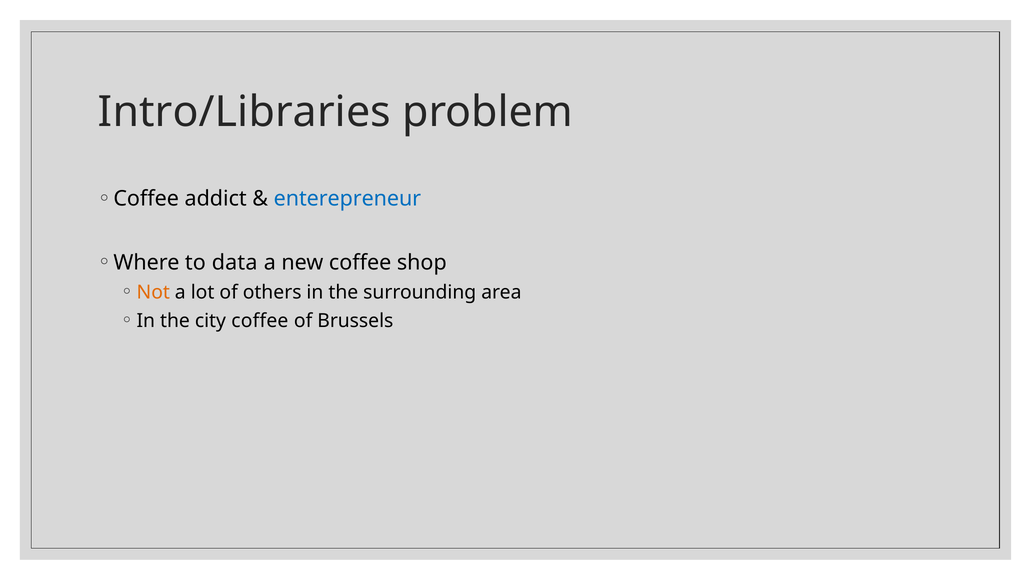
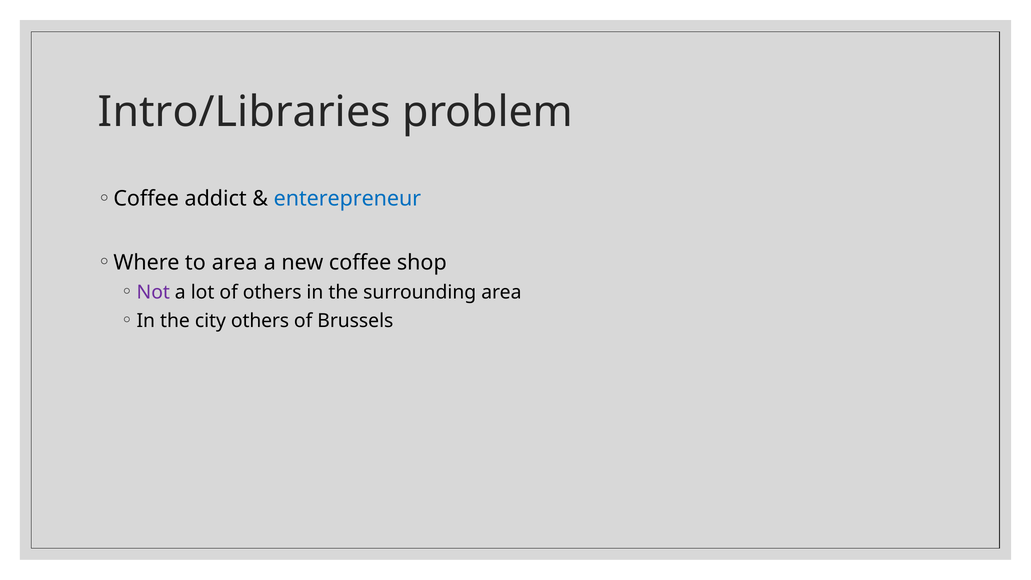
to data: data -> area (235, 263)
Not colour: orange -> purple (153, 292)
city coffee: coffee -> others (260, 321)
